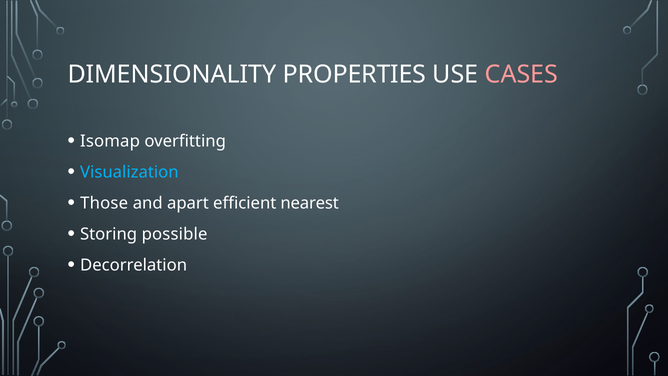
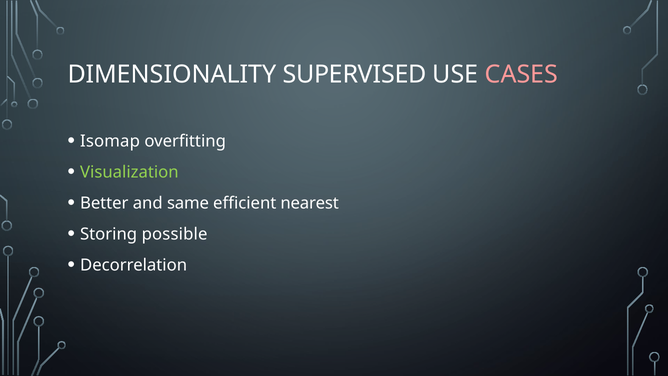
PROPERTIES: PROPERTIES -> SUPERVISED (355, 74)
Visualization colour: light blue -> light green (129, 172)
Those: Those -> Better (104, 203)
apart: apart -> same (188, 203)
